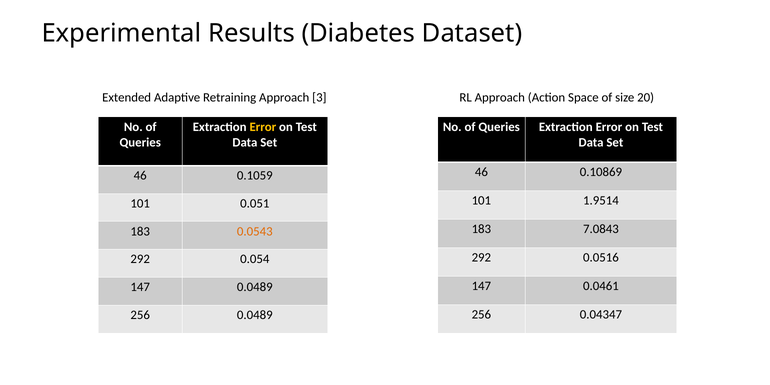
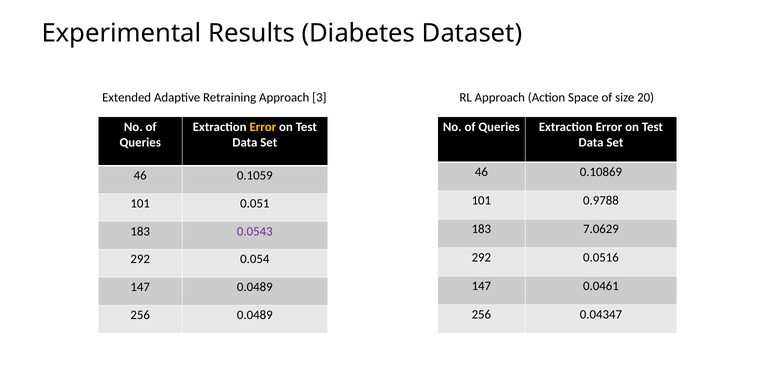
1.9514: 1.9514 -> 0.9788 (601, 201)
7.0843: 7.0843 -> 7.0629 (601, 229)
0.0543 colour: orange -> purple (255, 231)
